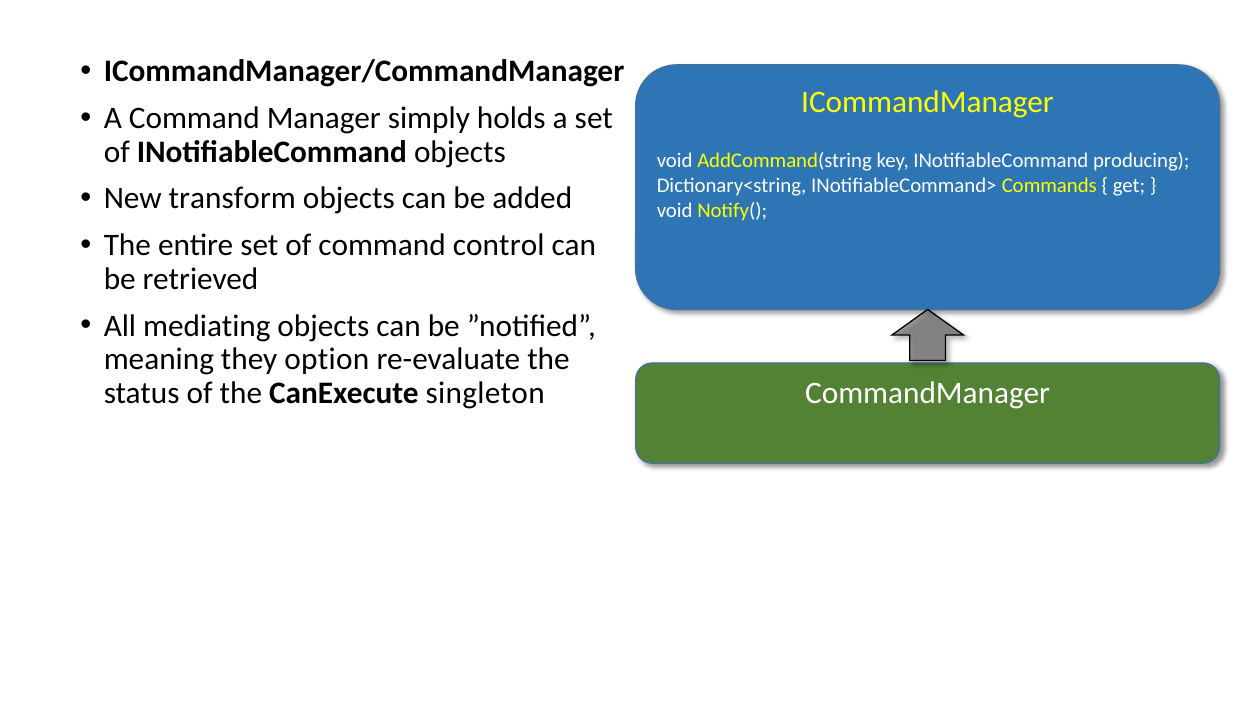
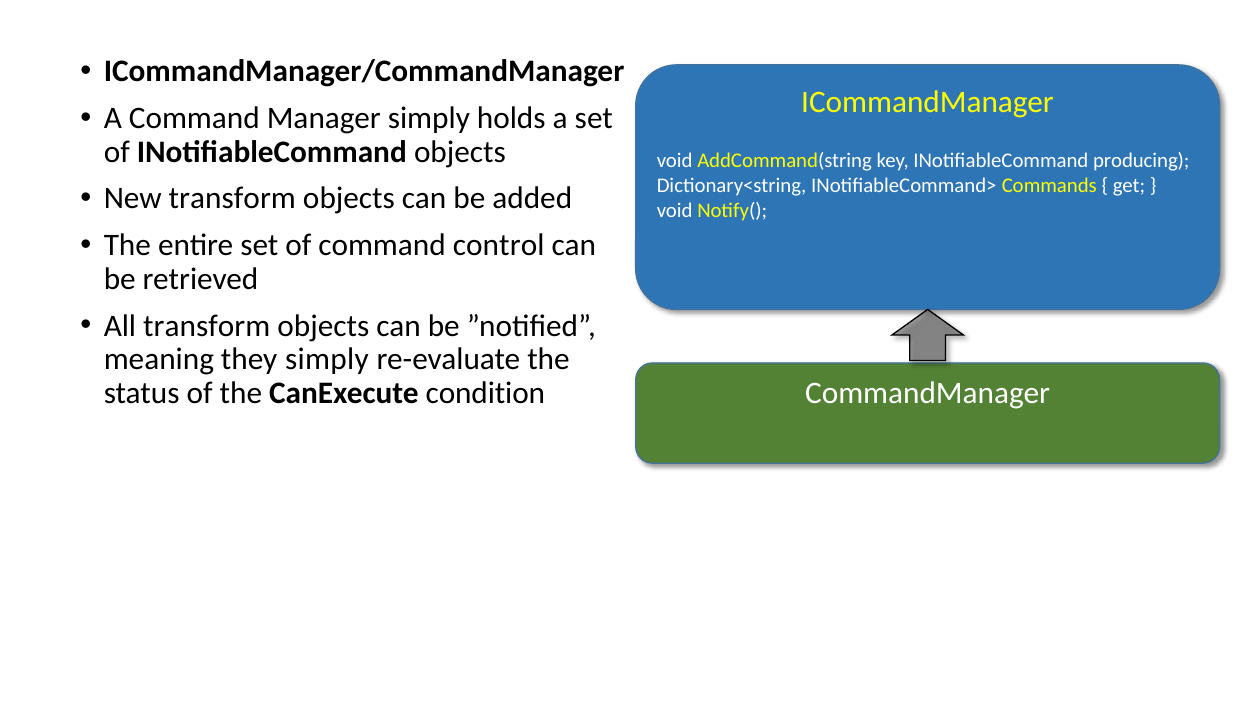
All mediating: mediating -> transform (207, 326)
they option: option -> simply (327, 360)
singleton: singleton -> condition (485, 394)
